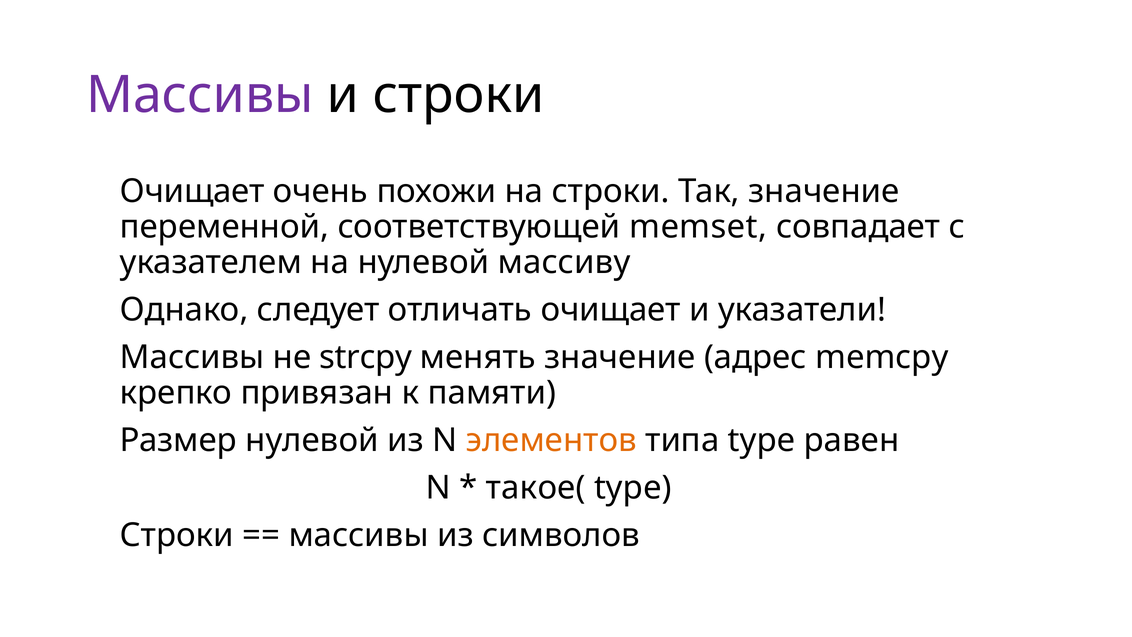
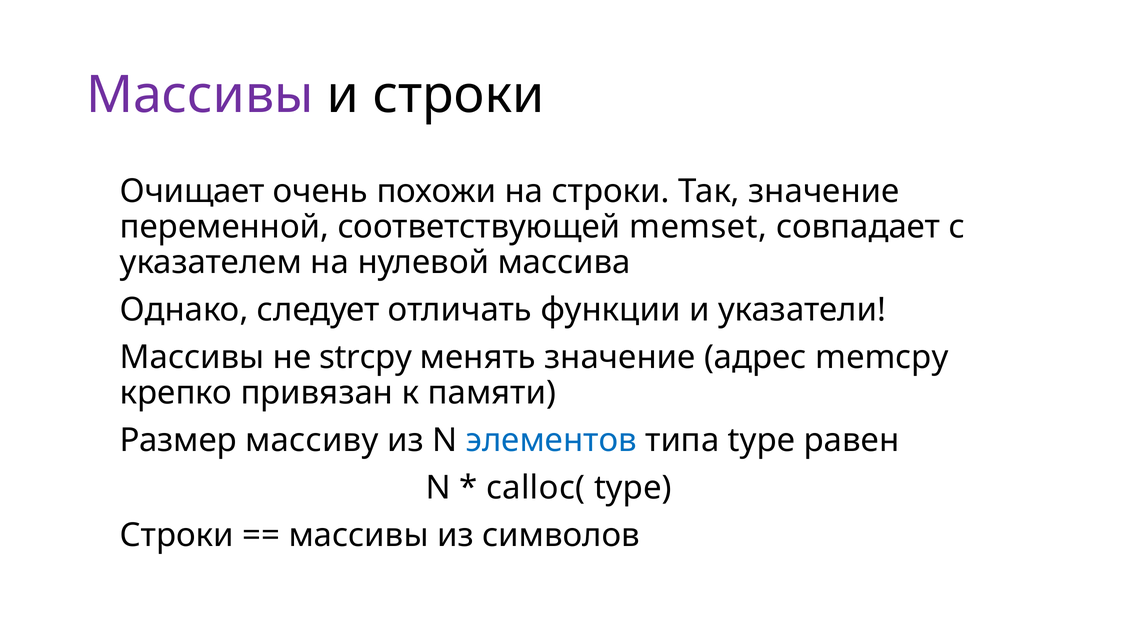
массиву: массиву -> массива (564, 262)
отличать очищает: очищает -> функции (611, 310)
Размер нулевой: нулевой -> массиву (312, 440)
элементов colour: orange -> blue (551, 440)
такое(: такое( -> calloc( (536, 488)
